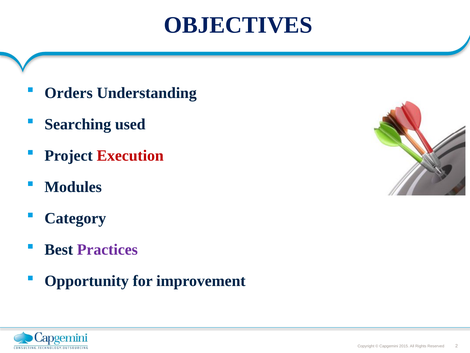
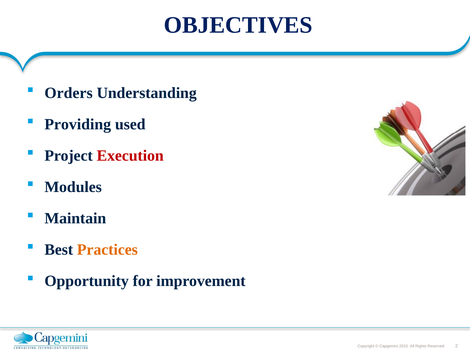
Searching: Searching -> Providing (78, 124)
Category: Category -> Maintain (75, 218)
Practices colour: purple -> orange (107, 249)
